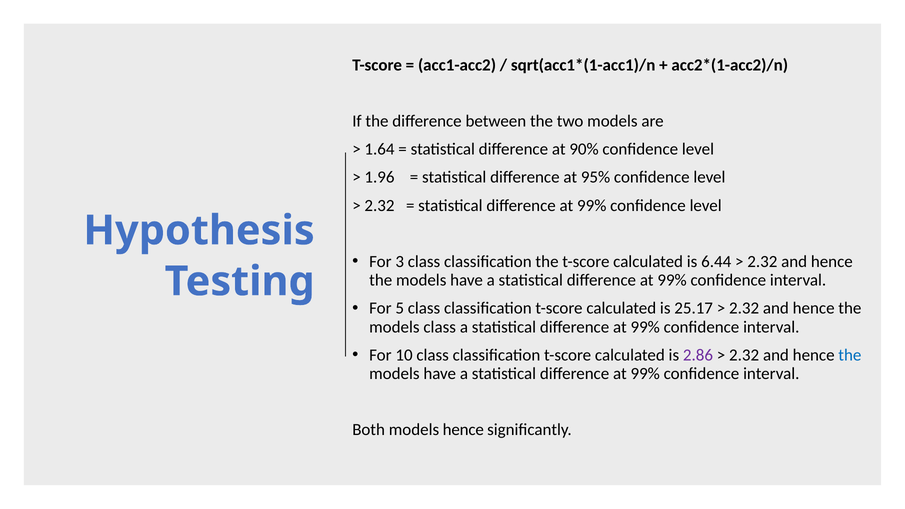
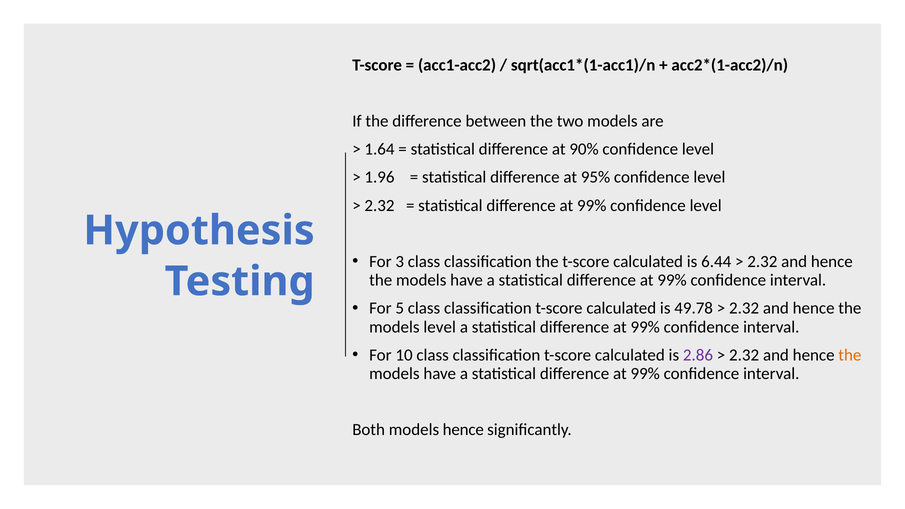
25.17: 25.17 -> 49.78 (694, 308)
models class: class -> level (440, 327)
the colour: blue -> orange (850, 355)
